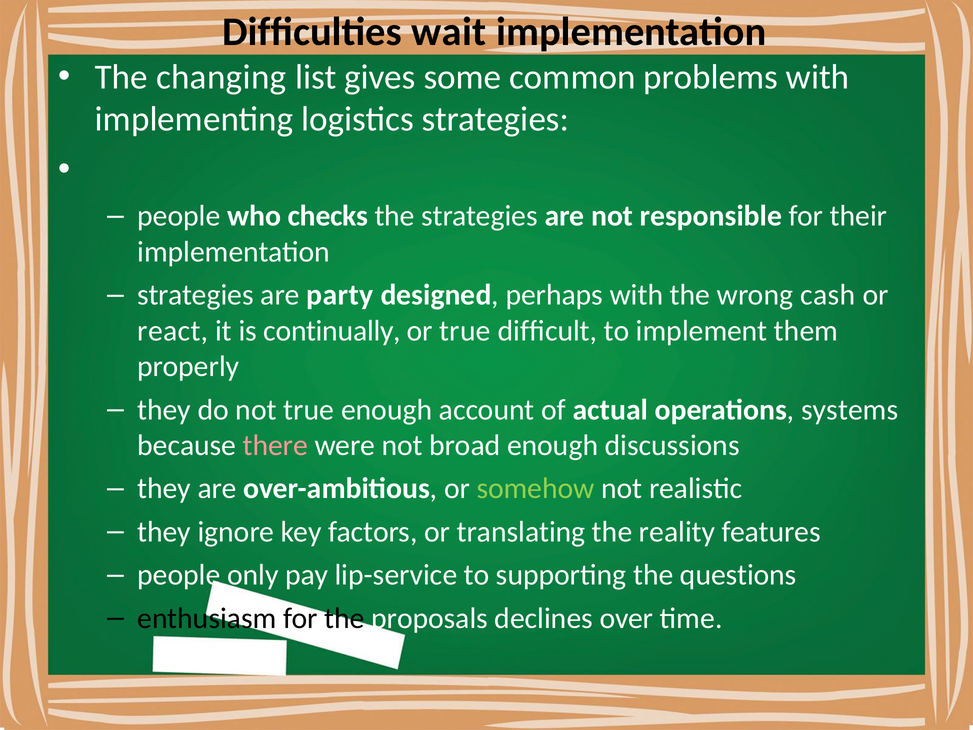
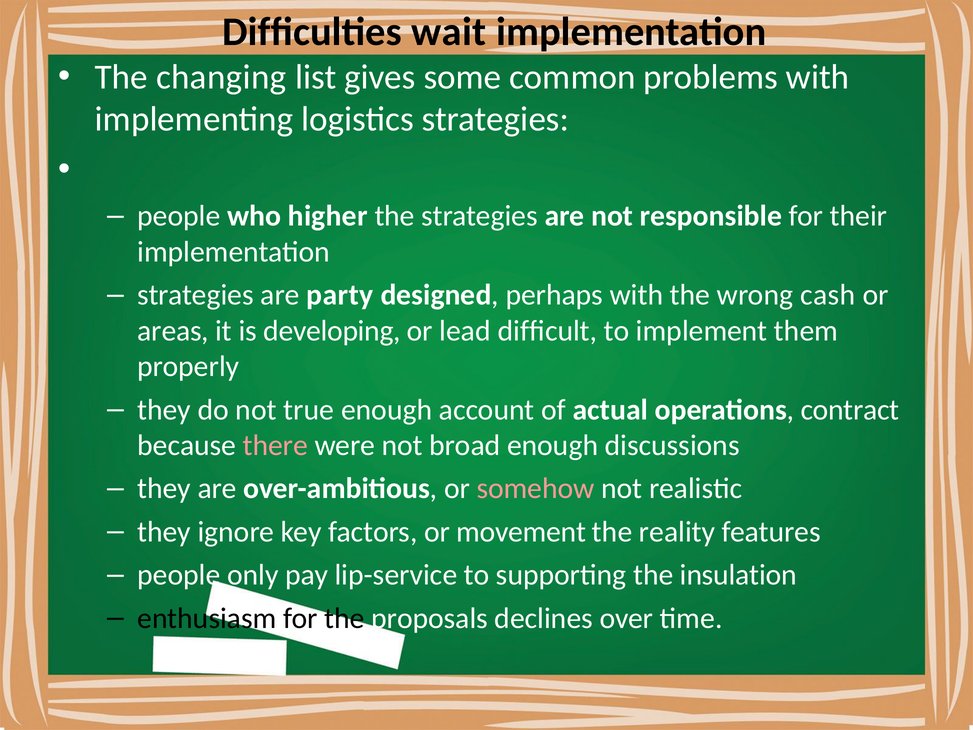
checks: checks -> higher (328, 216)
react: react -> areas (173, 331)
continually: continually -> developing (332, 331)
or true: true -> lead (465, 331)
systems: systems -> contract (850, 410)
somehow colour: light green -> pink (536, 488)
translating: translating -> movement (521, 532)
questions: questions -> insulation (738, 575)
